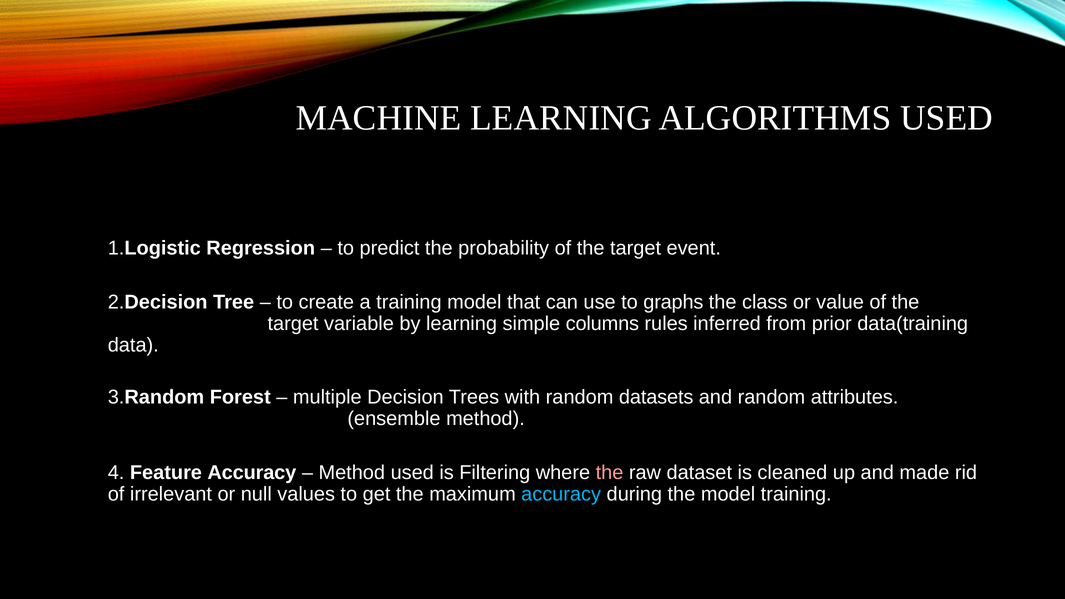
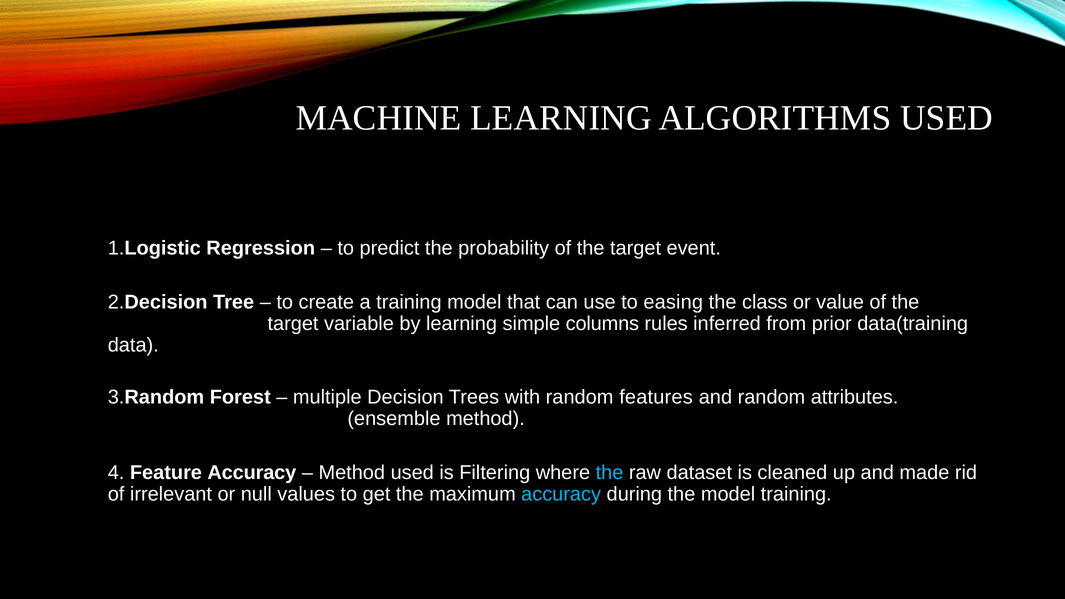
graphs: graphs -> easing (673, 302)
datasets: datasets -> features (656, 397)
the colour: pink -> light blue (610, 473)
